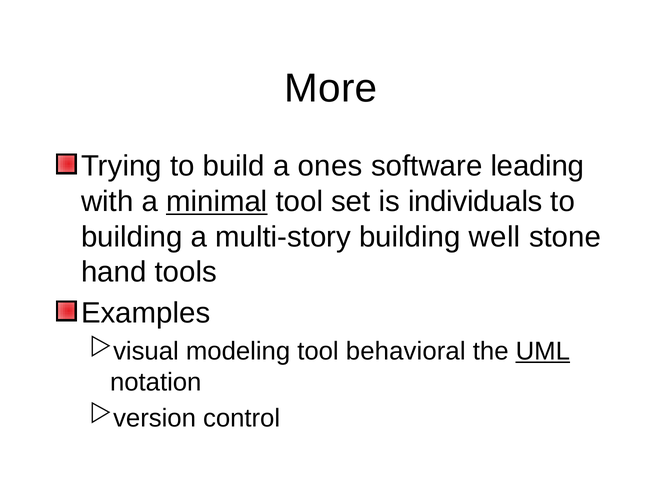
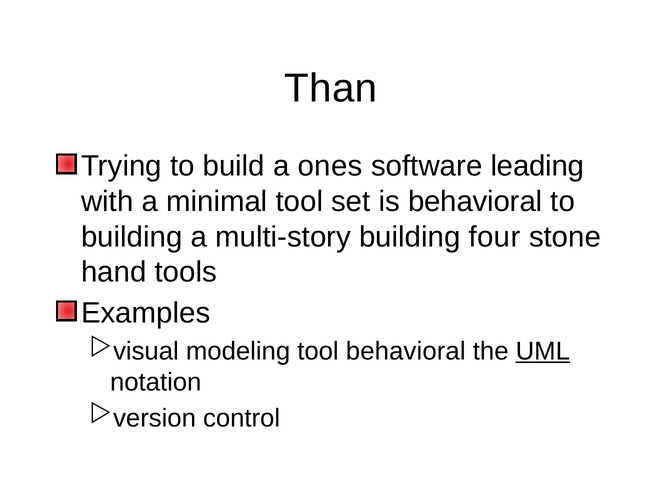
More: More -> Than (331, 88)
minimal underline: present -> none (217, 202)
is individuals: individuals -> behavioral (475, 202)
well: well -> four (495, 237)
